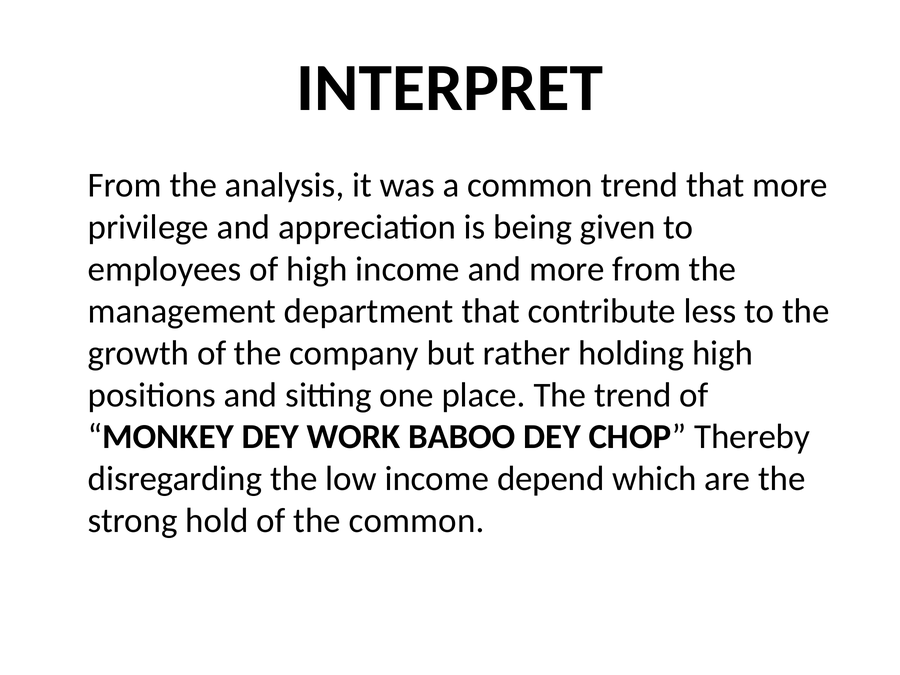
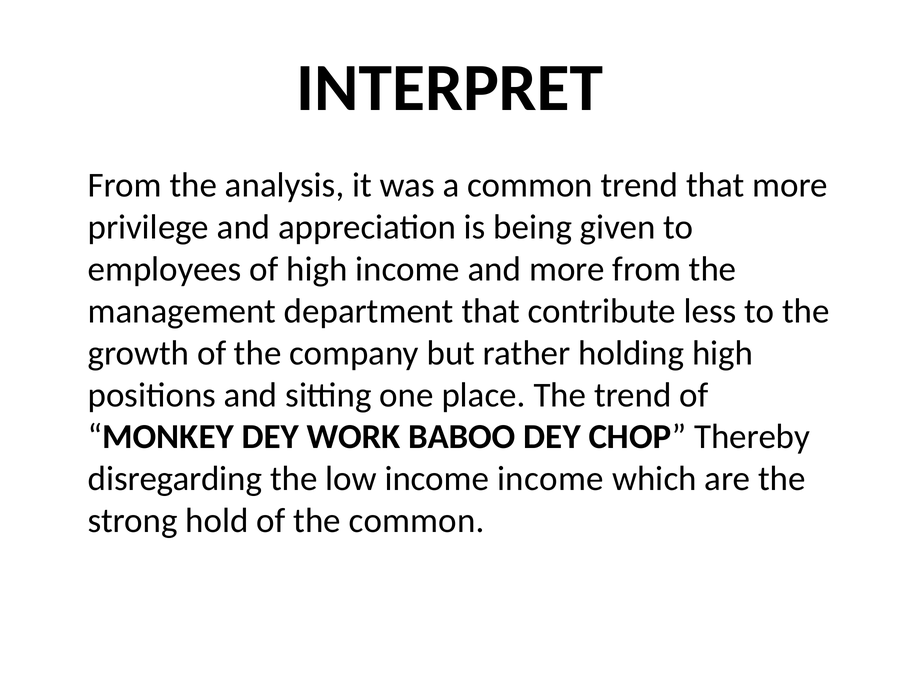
income depend: depend -> income (550, 479)
